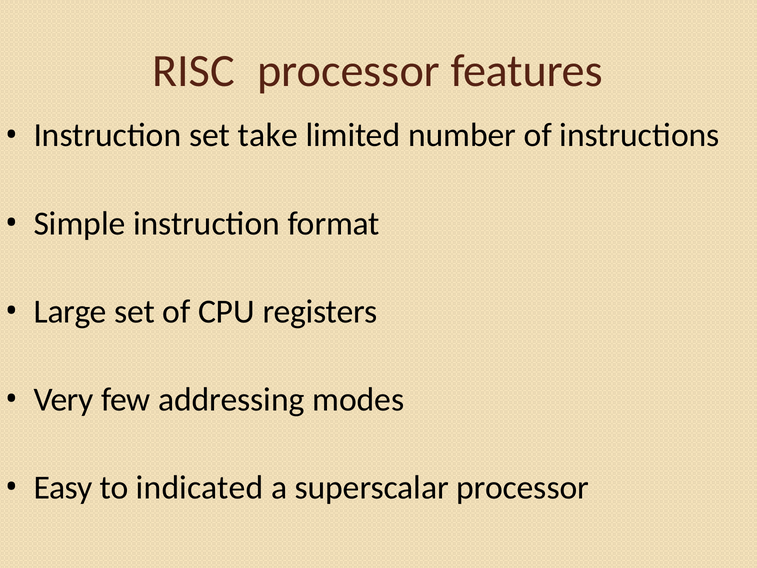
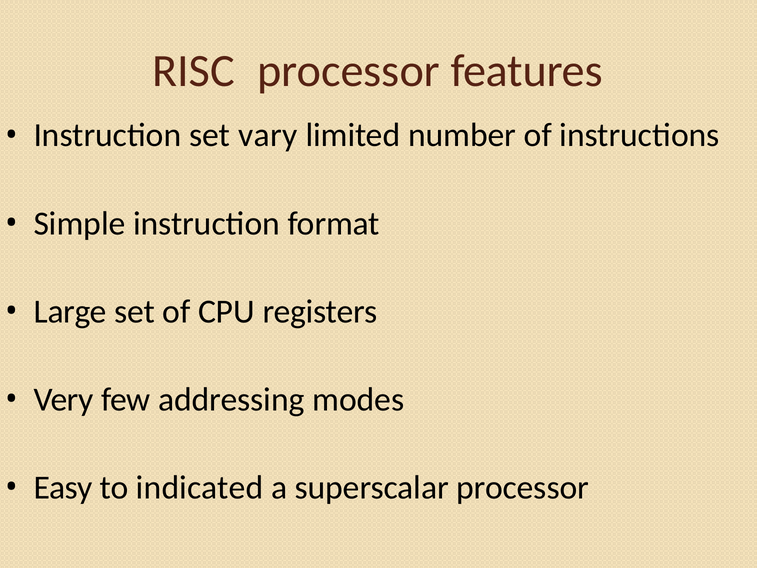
take: take -> vary (268, 135)
